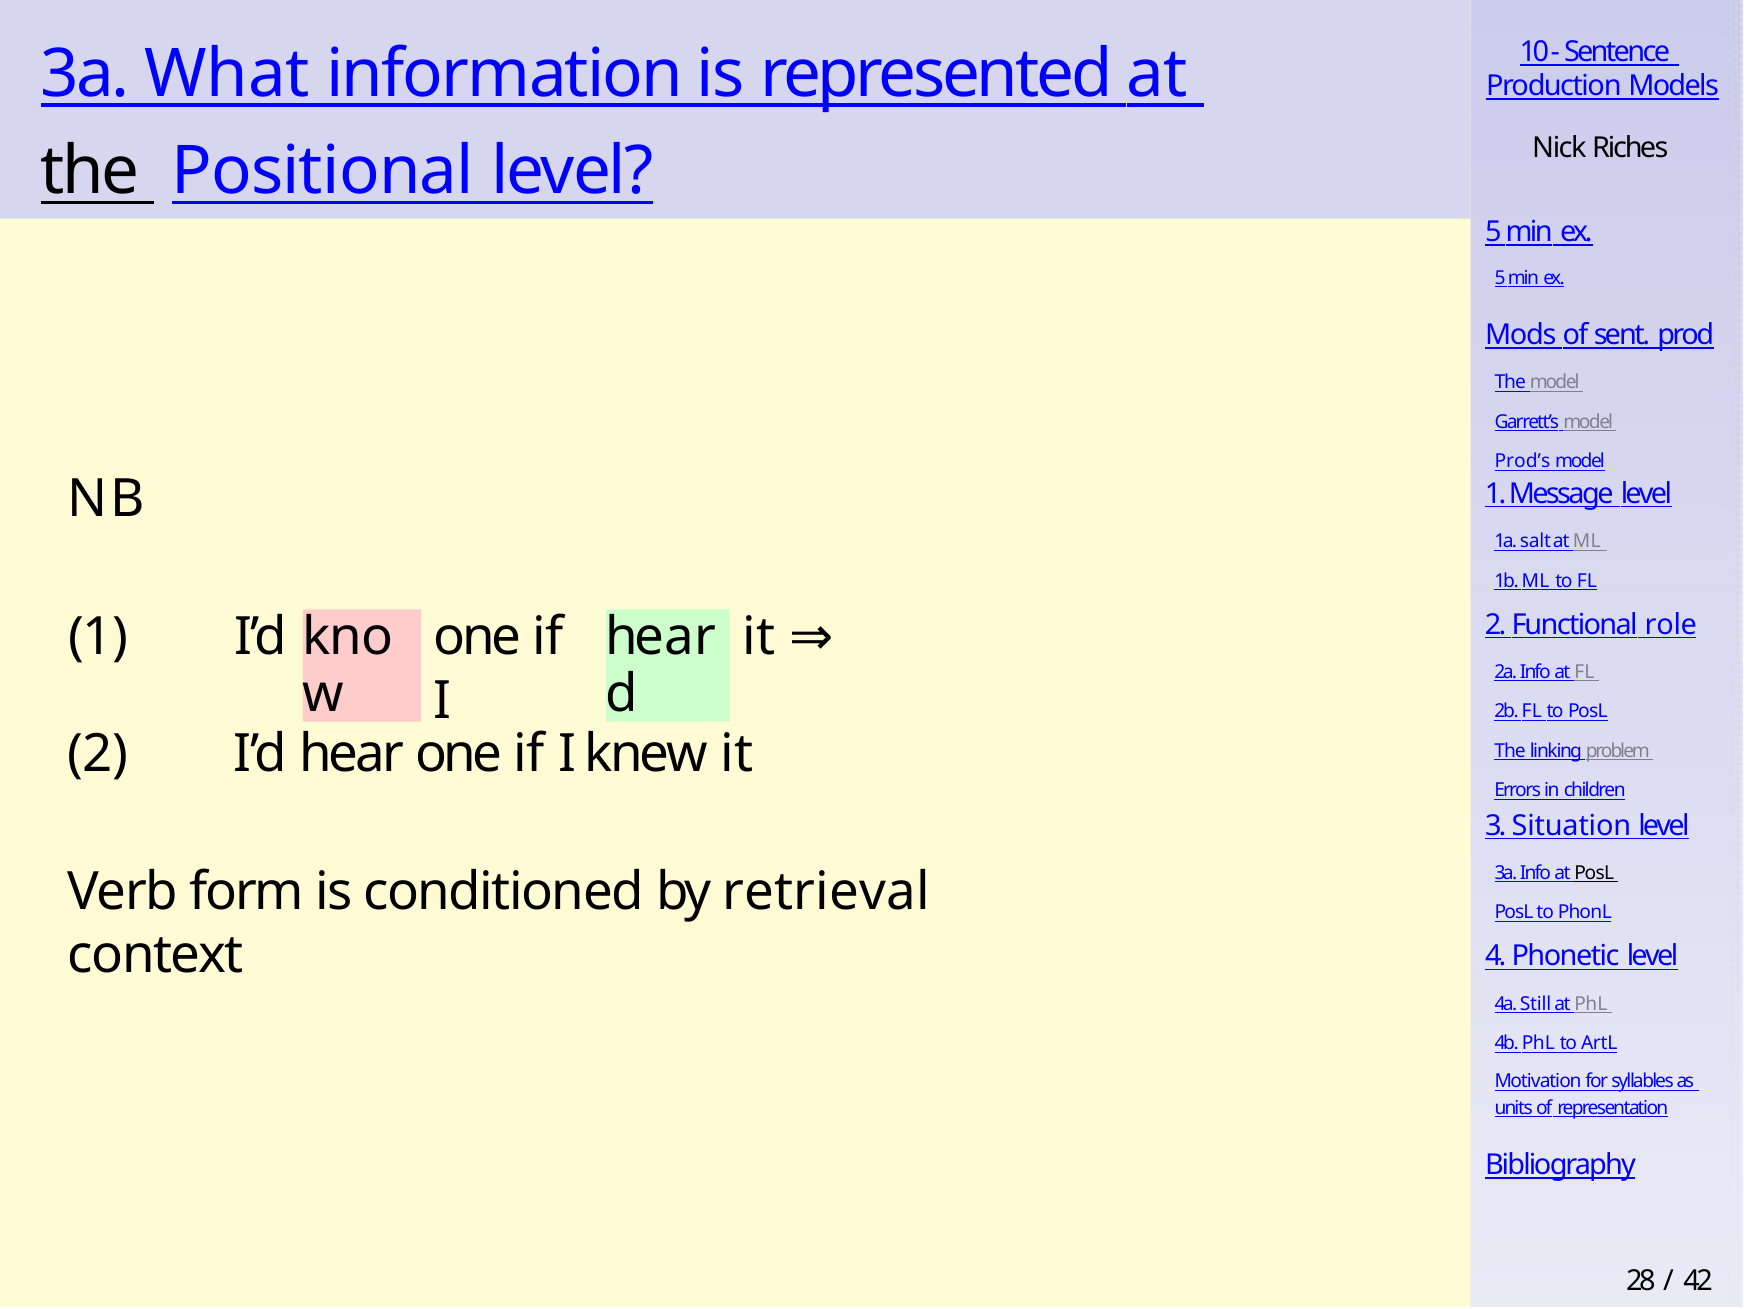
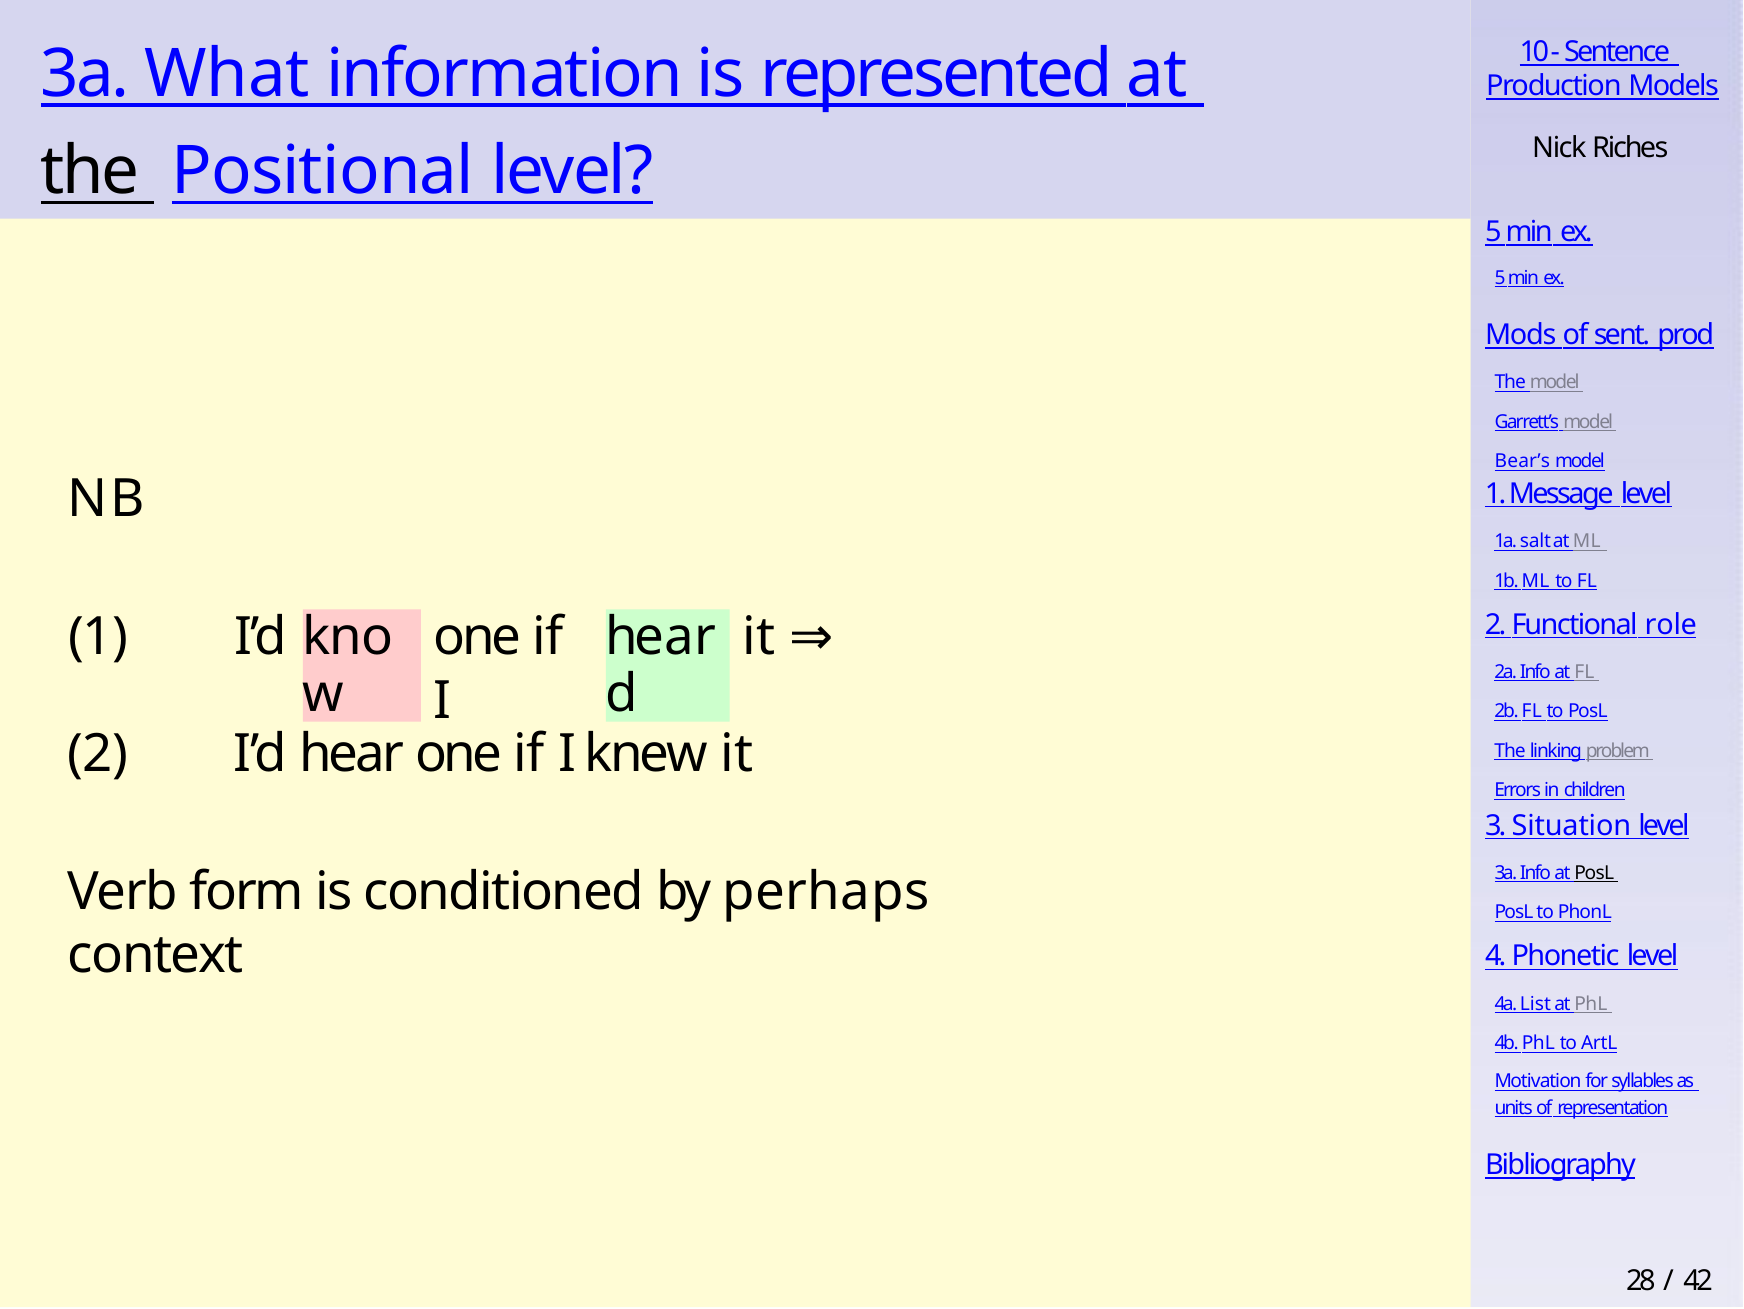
Prod’s: Prod’s -> Bear’s (1522, 462)
retrieval: retrieval -> perhaps (826, 892)
Still: Still -> List (1535, 1004)
